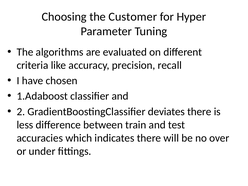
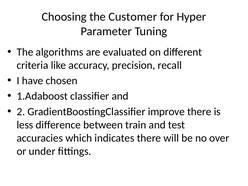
deviates: deviates -> improve (166, 112)
